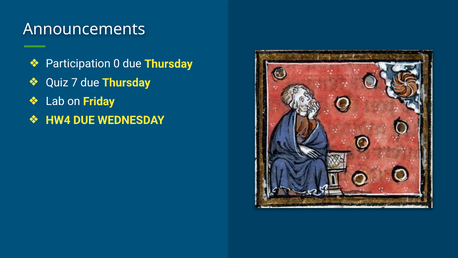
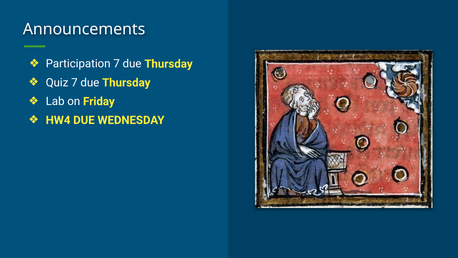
Participation 0: 0 -> 7 (117, 64)
